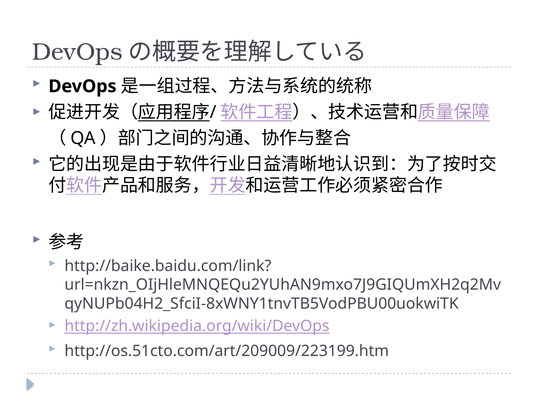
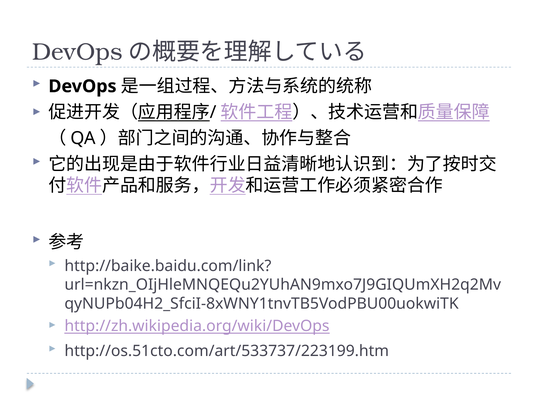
http://os.51cto.com/art/209009/223199.htm: http://os.51cto.com/art/209009/223199.htm -> http://os.51cto.com/art/533737/223199.htm (227, 352)
